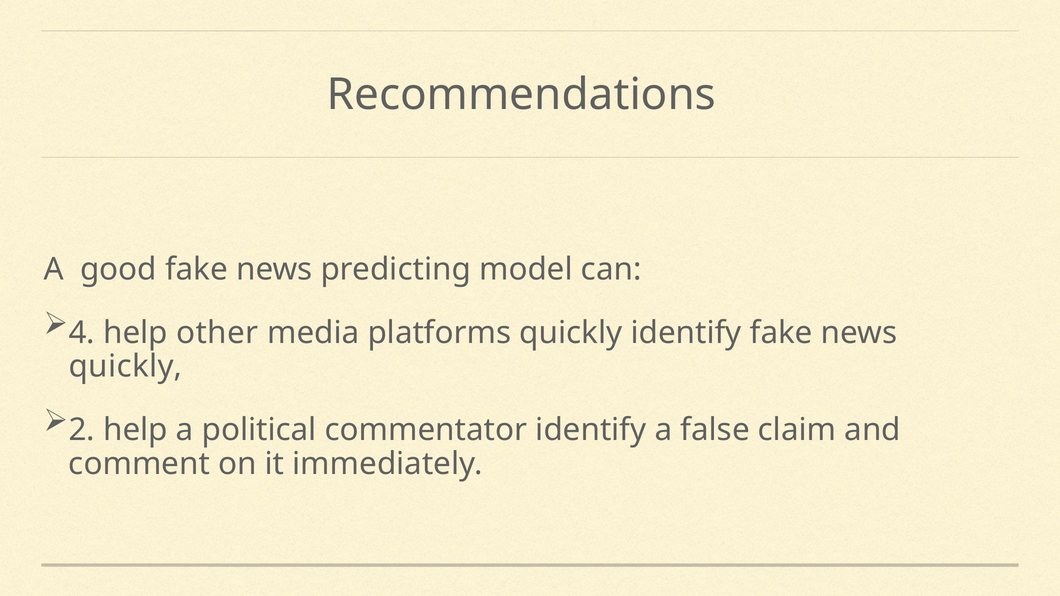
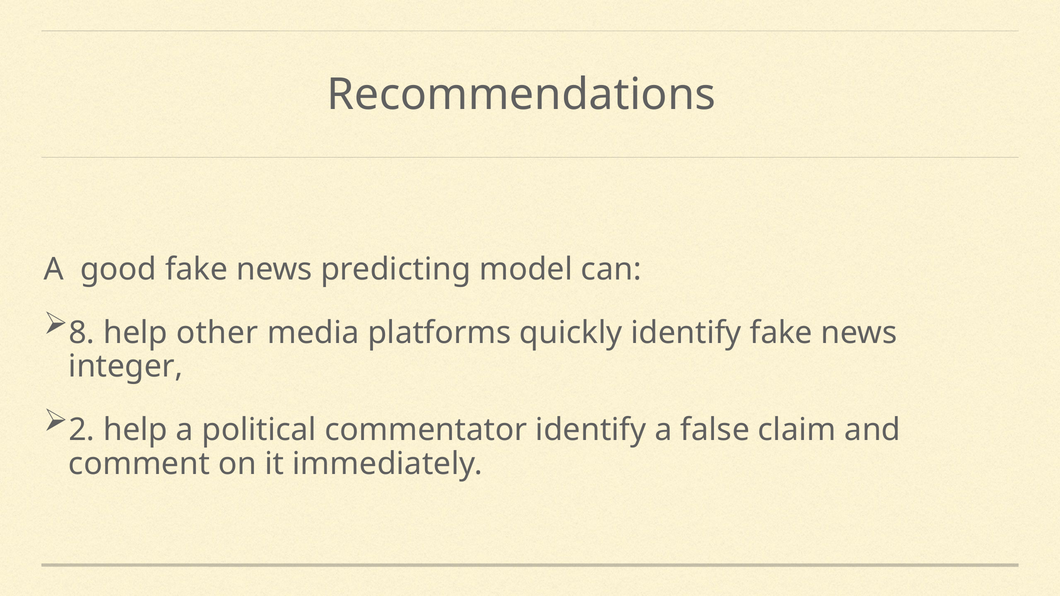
4: 4 -> 8 (82, 333)
quickly: quickly -> integer (126, 367)
